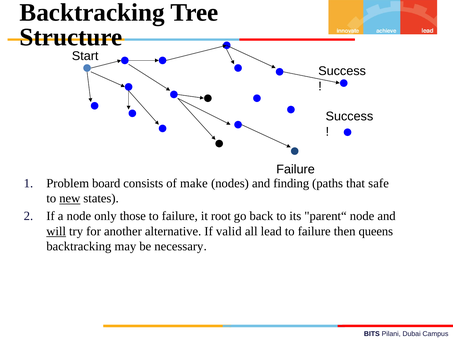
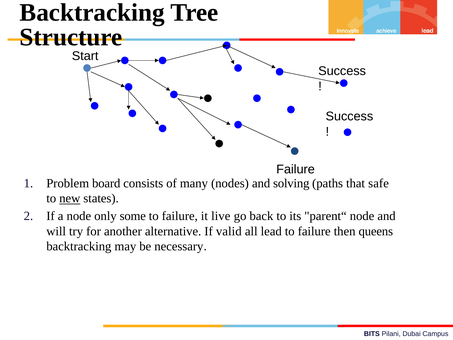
make: make -> many (194, 183)
finding: finding -> solving (291, 183)
those: those -> some (133, 216)
root: root -> live (221, 216)
will underline: present -> none (56, 231)
